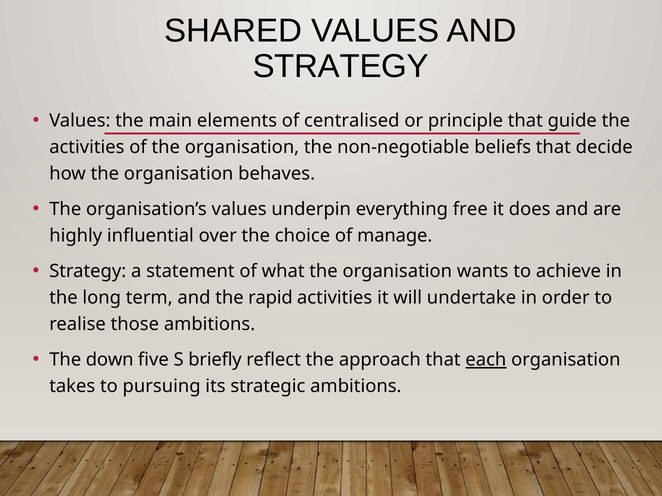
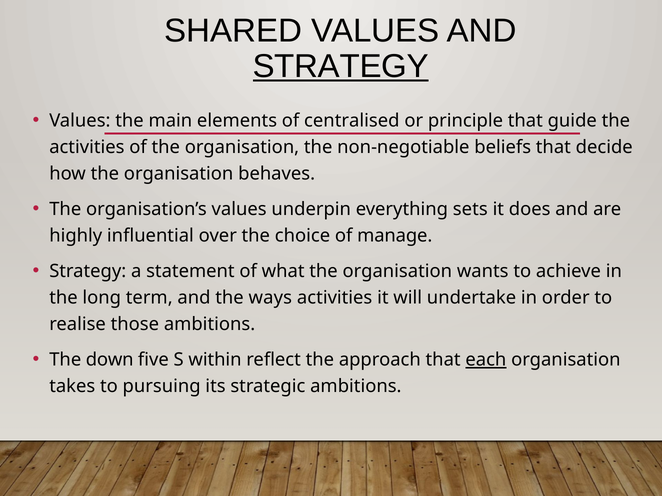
STRATEGY underline: none -> present (341, 67)
free: free -> sets (470, 209)
rapid: rapid -> ways (270, 298)
briefly: briefly -> within (215, 360)
